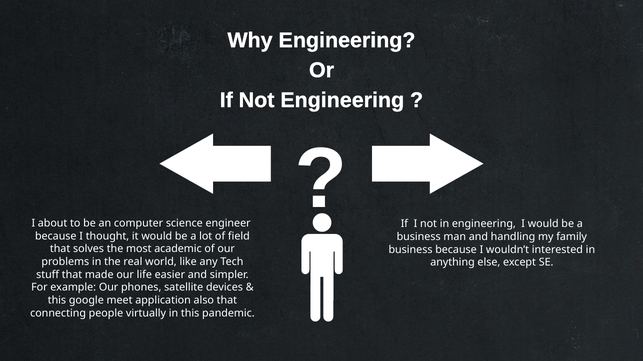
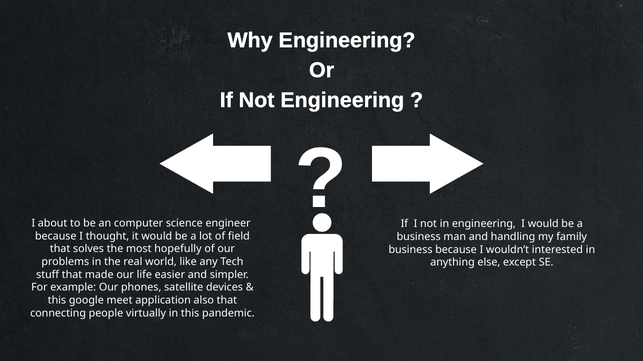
academic: academic -> hopefully (178, 249)
